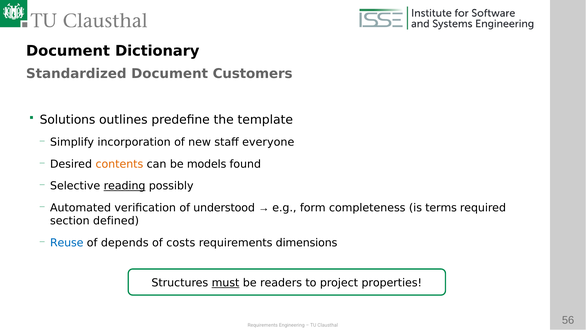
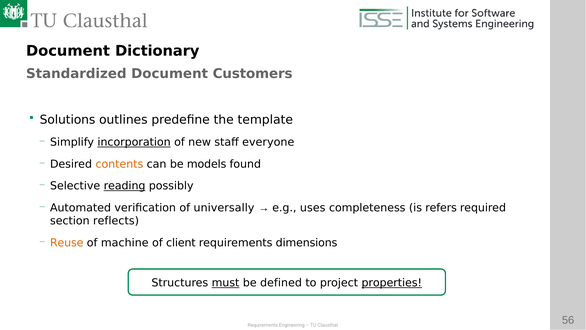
incorporation underline: none -> present (134, 142)
understood: understood -> universally (224, 208)
form: form -> uses (313, 208)
terms: terms -> refers (441, 208)
defined: defined -> reflects (116, 221)
Reuse colour: blue -> orange (67, 243)
depends: depends -> machine (125, 243)
costs: costs -> client (181, 243)
readers: readers -> defined (281, 282)
properties underline: none -> present (392, 282)
